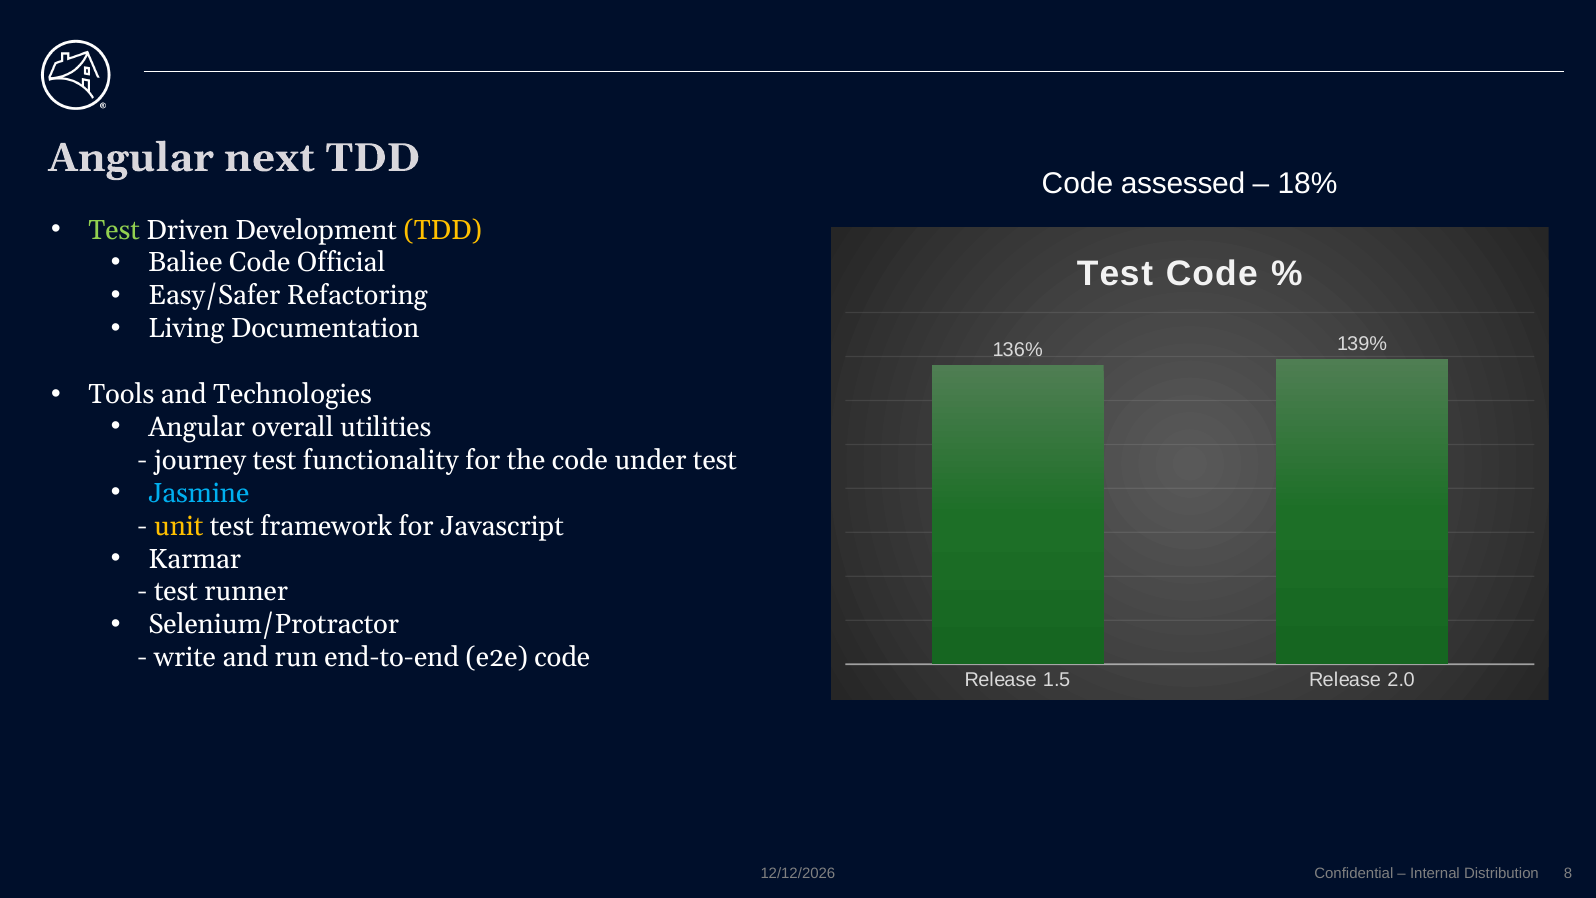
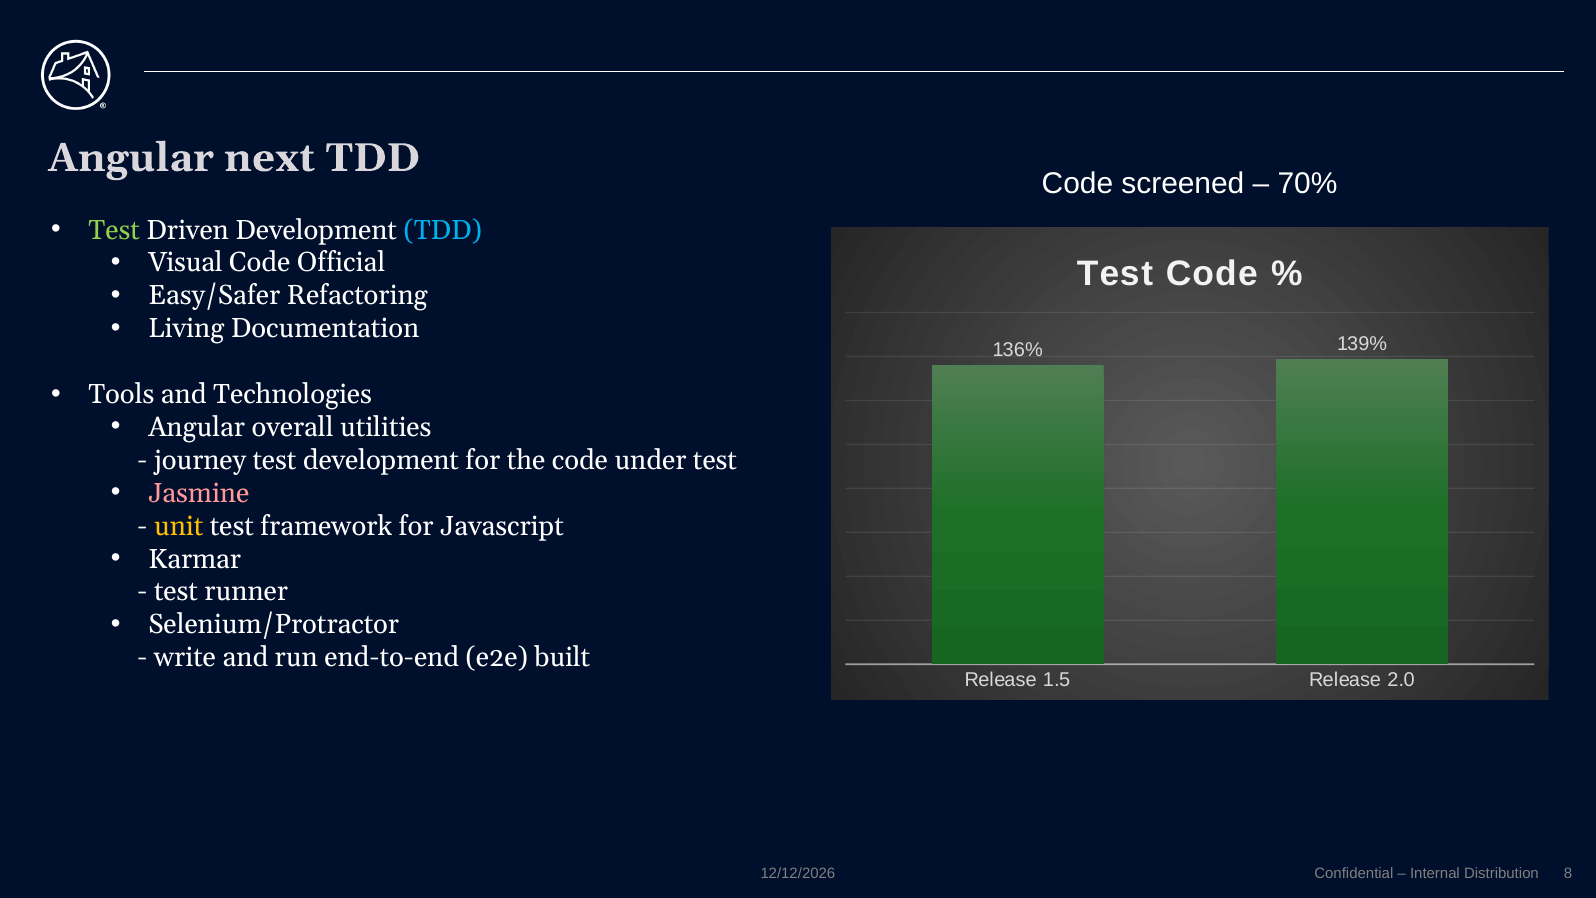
assessed: assessed -> screened (1183, 183)
18%: 18% -> 70% (1308, 183)
TDD colour: yellow -> light blue (443, 230)
Baliee: Baliee -> Visual (186, 263)
test functionality: functionality -> development (381, 460)
Jasmine colour: light blue -> pink (199, 493)
e2e code: code -> built (562, 658)
